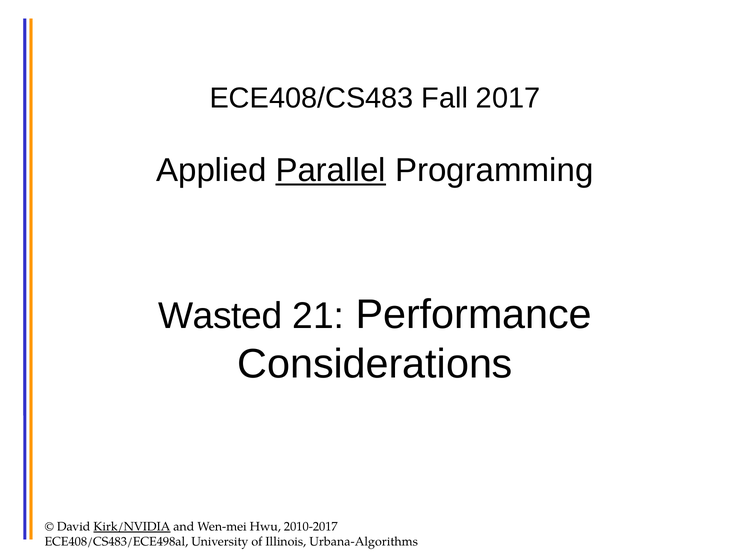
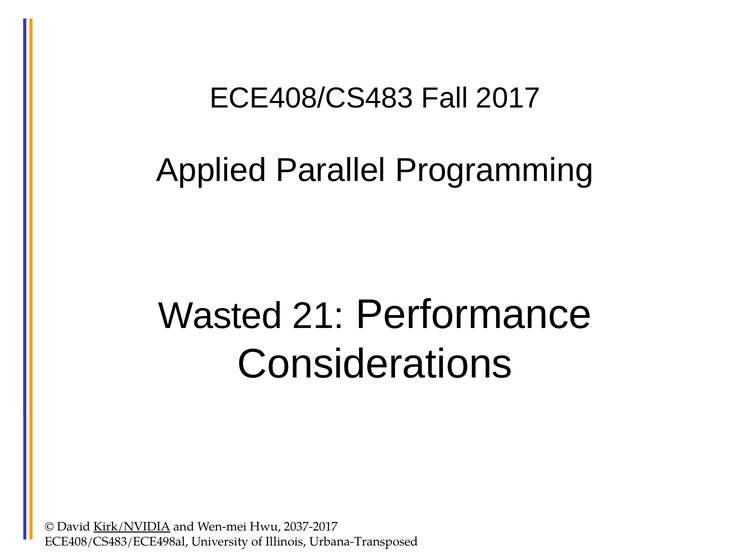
Parallel underline: present -> none (331, 170)
2010-2017: 2010-2017 -> 2037-2017 (311, 527)
Urbana-Algorithms: Urbana-Algorithms -> Urbana-Transposed (364, 541)
